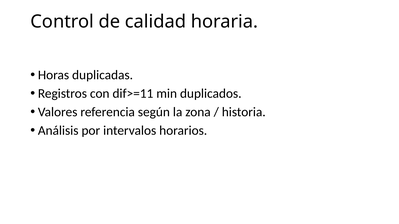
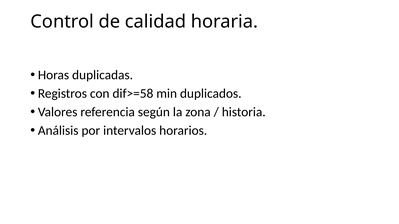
dif>=11: dif>=11 -> dif>=58 (133, 94)
